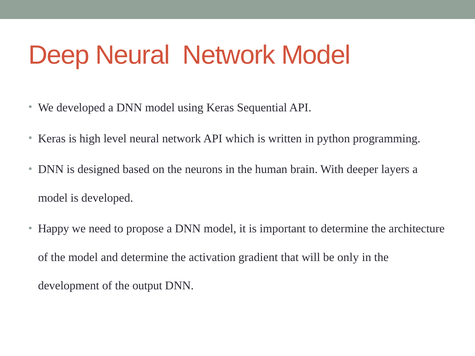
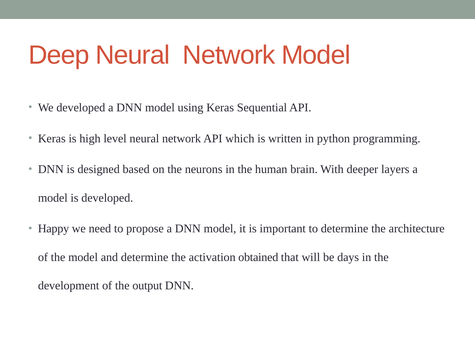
gradient: gradient -> obtained (258, 257)
only: only -> days (348, 257)
